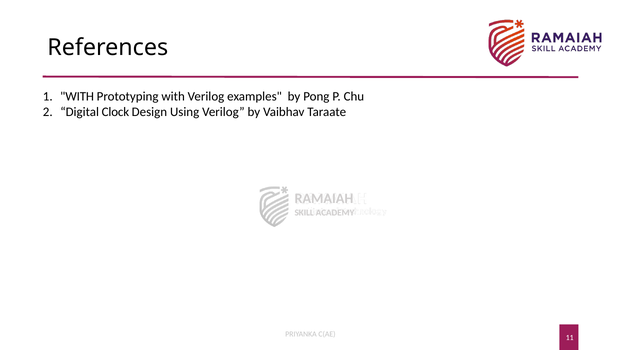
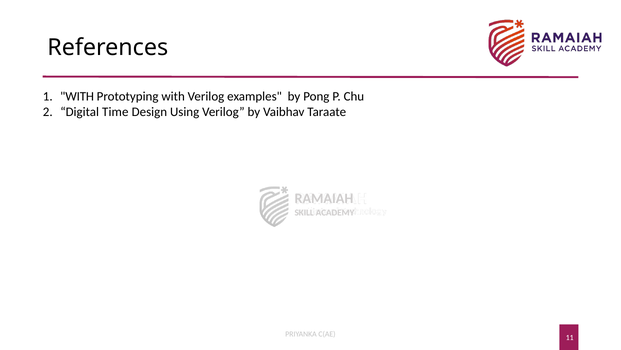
Clock: Clock -> Time (115, 112)
